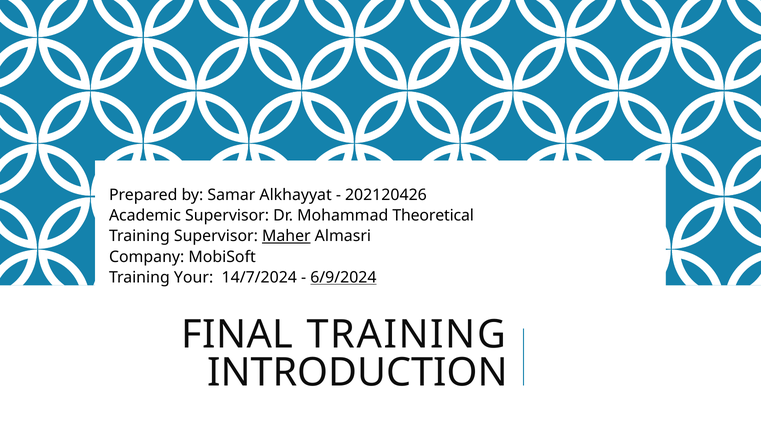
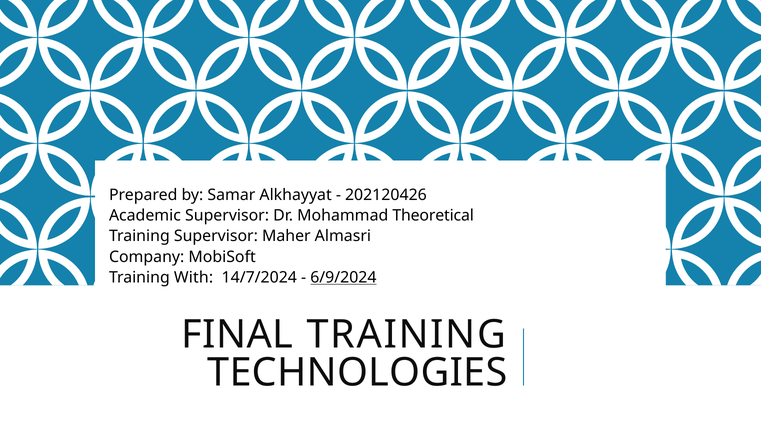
Maher underline: present -> none (286, 236)
Your: Your -> With (194, 277)
INTRODUCTION: INTRODUCTION -> TECHNOLOGIES (357, 373)
